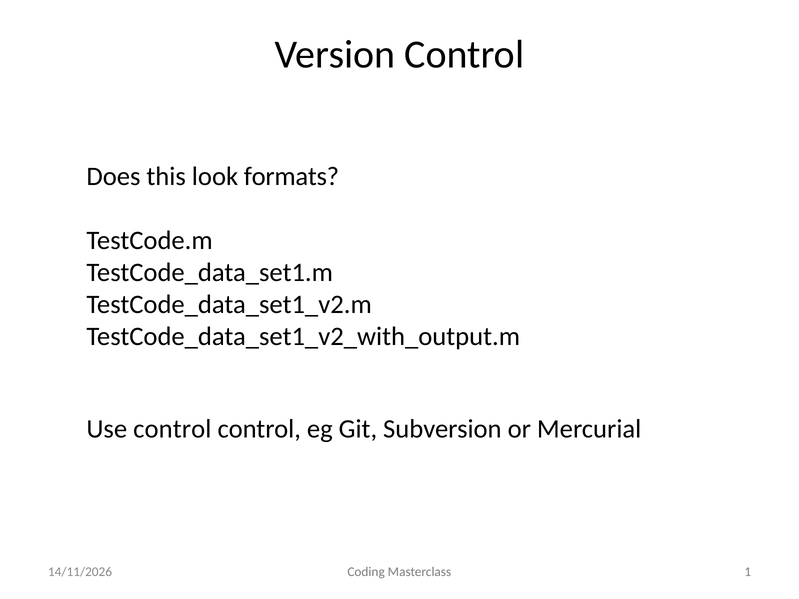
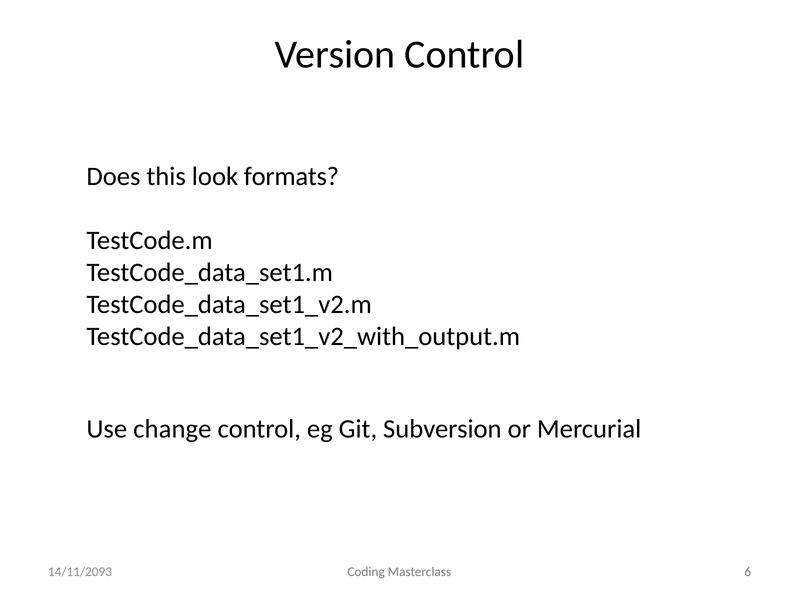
Use control: control -> change (172, 429)
14/11/2026: 14/11/2026 -> 14/11/2093 (80, 572)
1: 1 -> 6 (748, 572)
